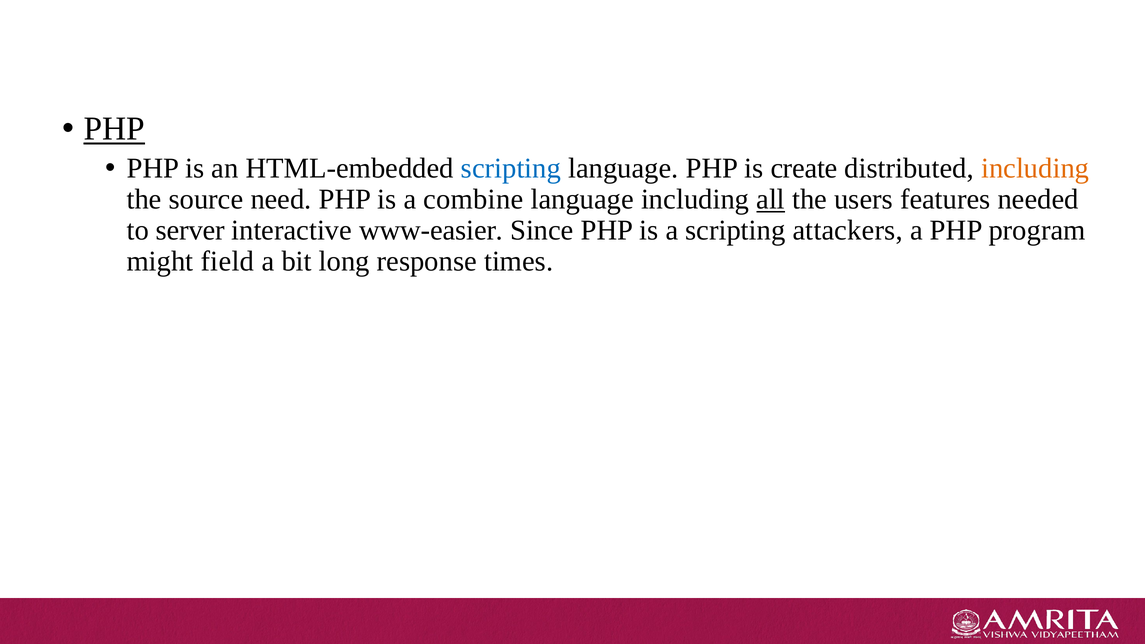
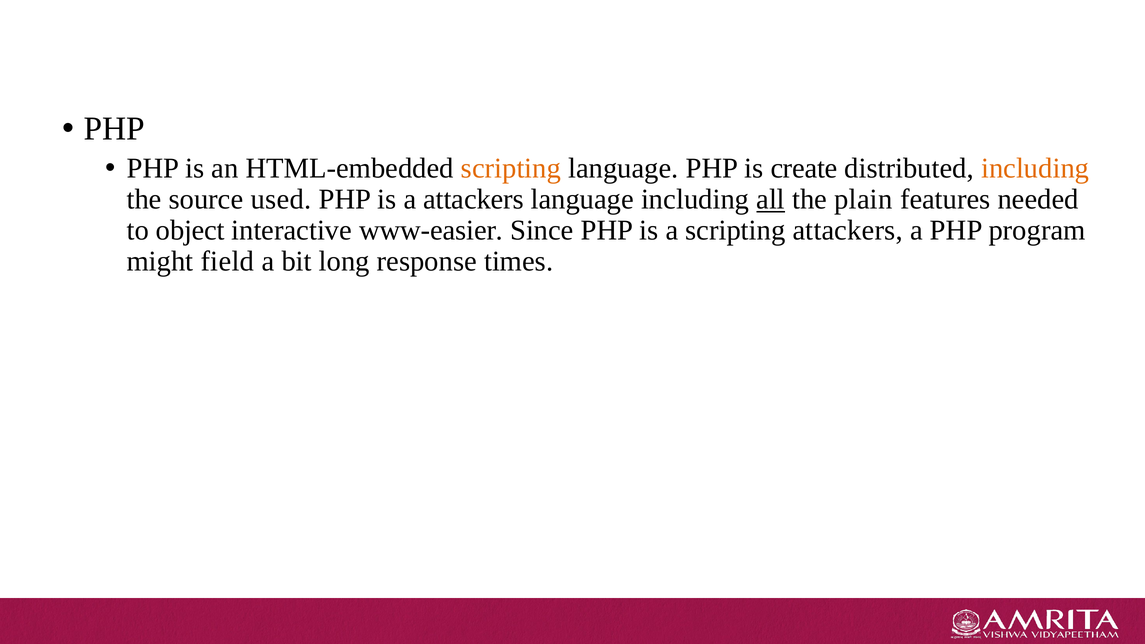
PHP underline: present -> none (114, 129)
scripting colour: blue -> orange (511, 168)
need: need -> used (281, 199)
a combine: combine -> attackers (474, 199)
users: users -> plain (863, 199)
server: server -> object (190, 230)
